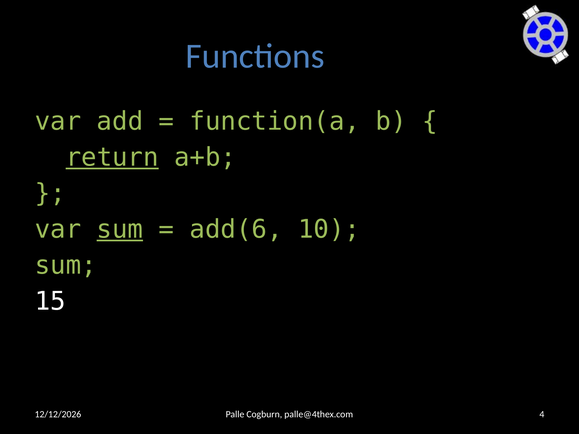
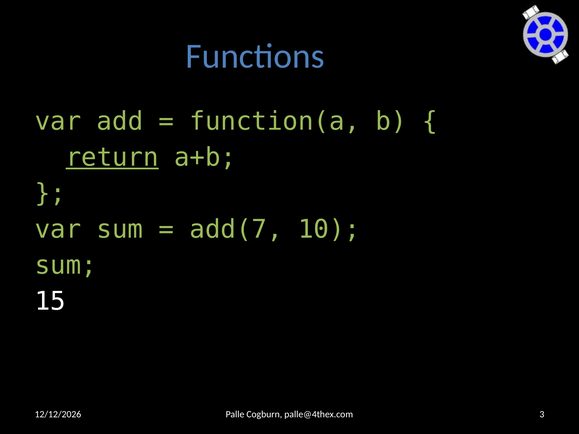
sum underline: present -> none (120, 230)
add(6: add(6 -> add(7 (236, 230)
4: 4 -> 3 (542, 415)
